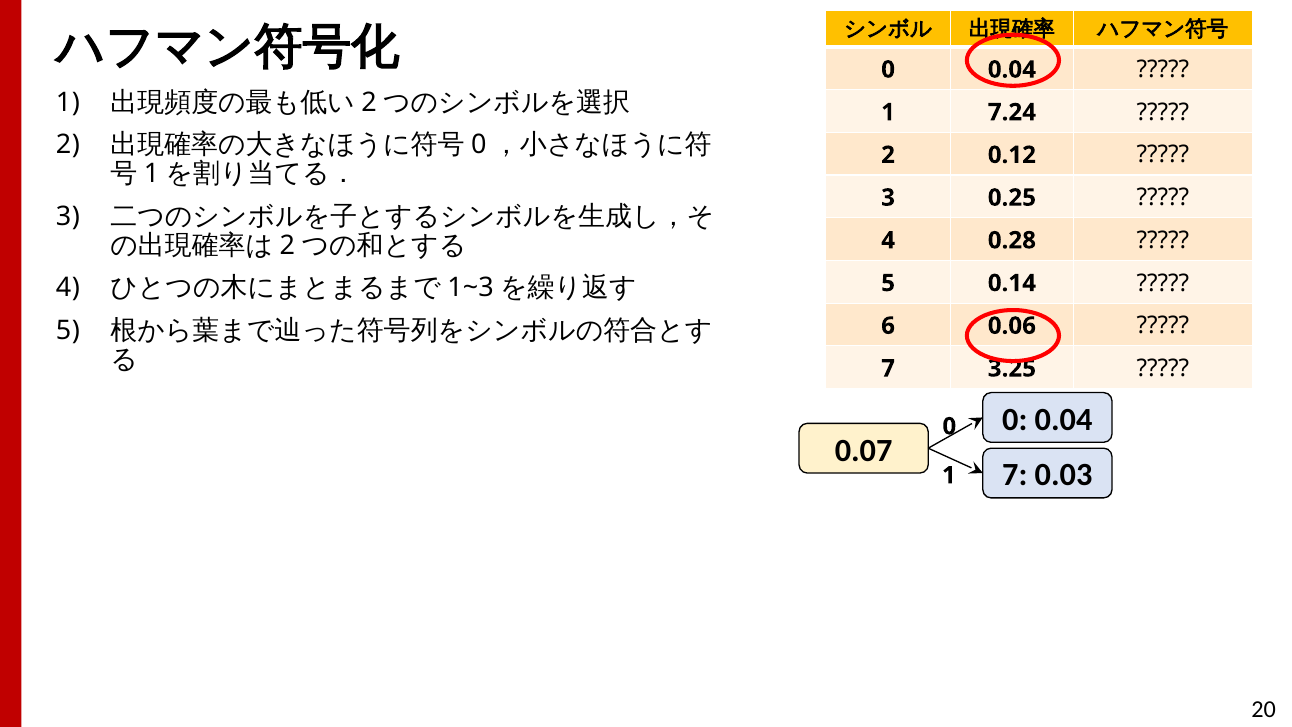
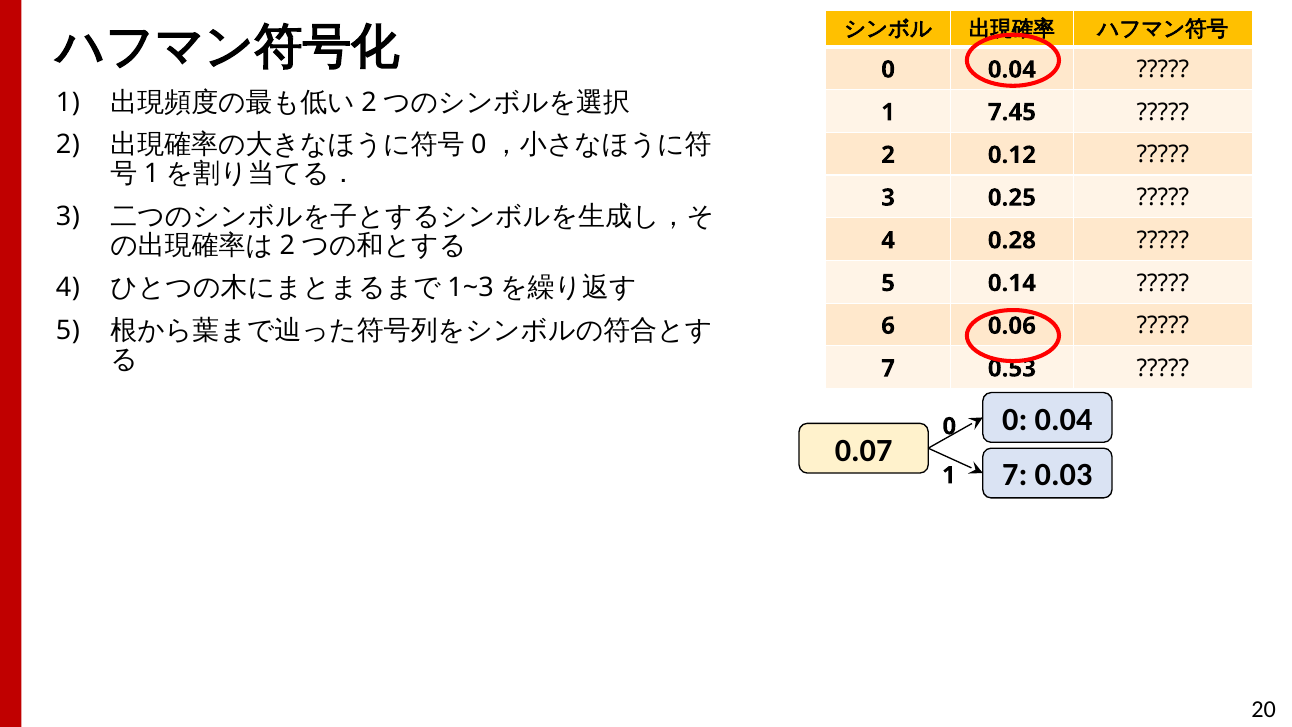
7.24: 7.24 -> 7.45 (1012, 112)
3.25: 3.25 -> 0.53 (1012, 368)
